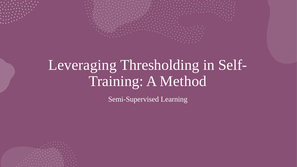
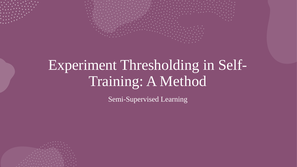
Leveraging: Leveraging -> Experiment (83, 65)
